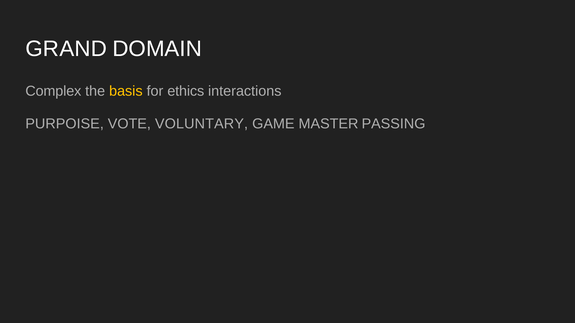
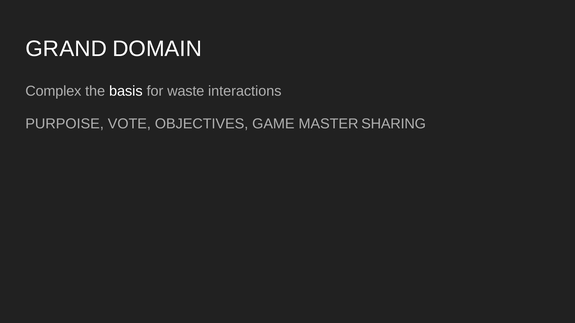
basis colour: yellow -> white (126, 91)
ethics: ethics -> waste (186, 91)
VOLUNTARY: VOLUNTARY -> OBJECTIVES (202, 124)
PASSING: PASSING -> SHARING (394, 124)
